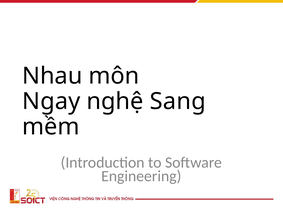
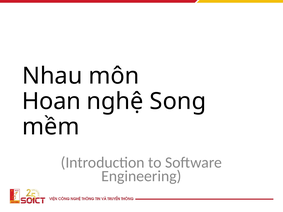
Ngay: Ngay -> Hoan (51, 101)
Sang: Sang -> Song (178, 101)
